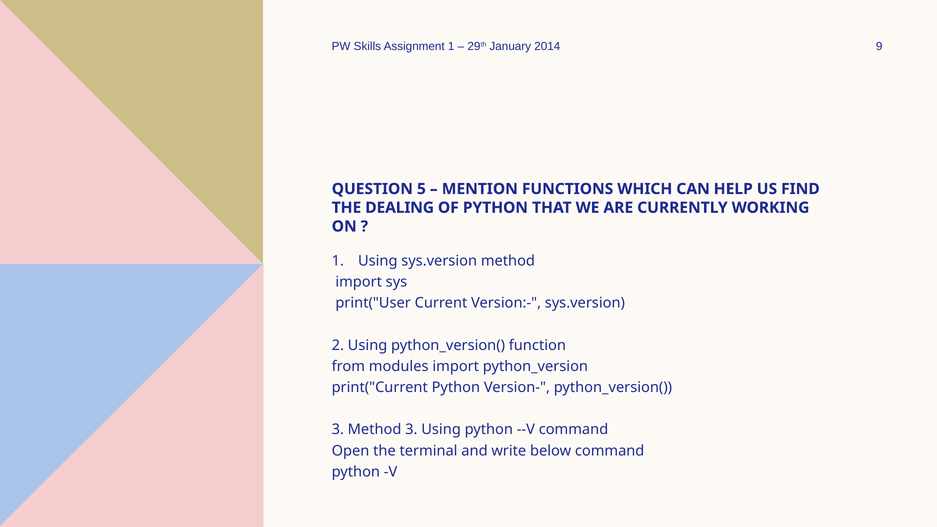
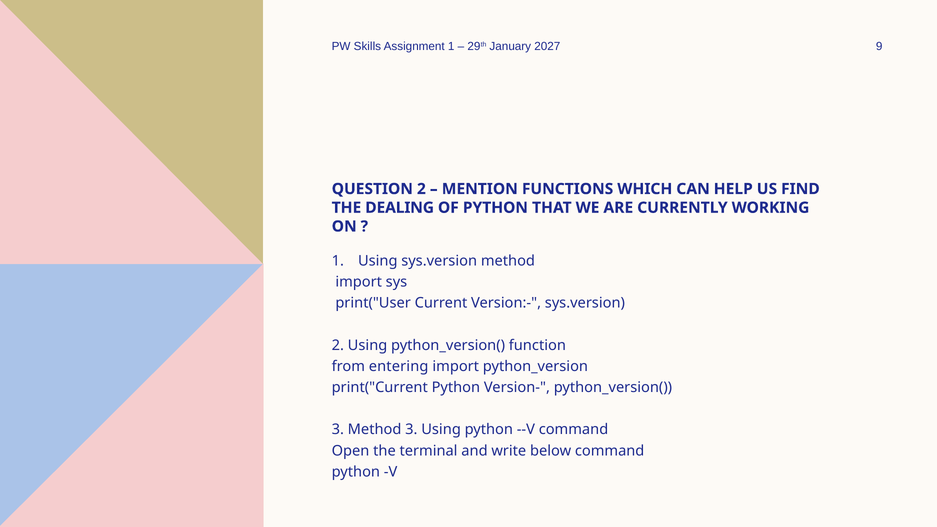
2014: 2014 -> 2027 (547, 46)
QUESTION 5: 5 -> 2 (421, 189)
modules: modules -> entering (399, 366)
